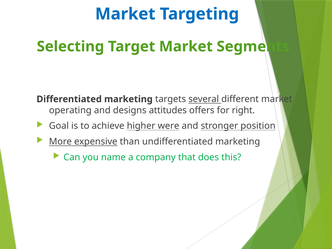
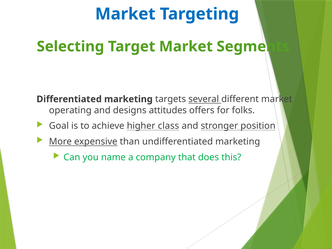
right: right -> folks (243, 110)
were: were -> class (168, 126)
